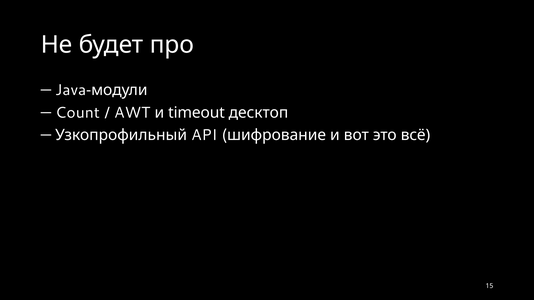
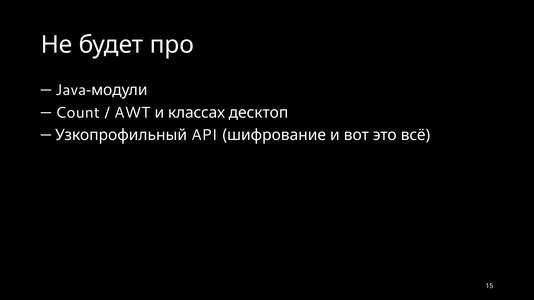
timeout: timeout -> классах (196, 113)
